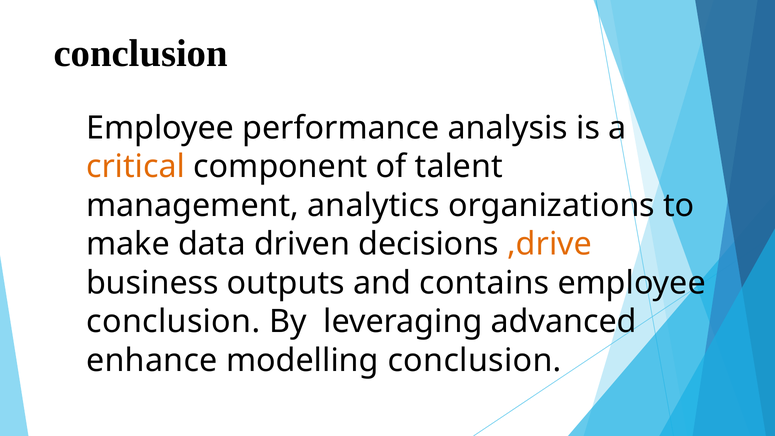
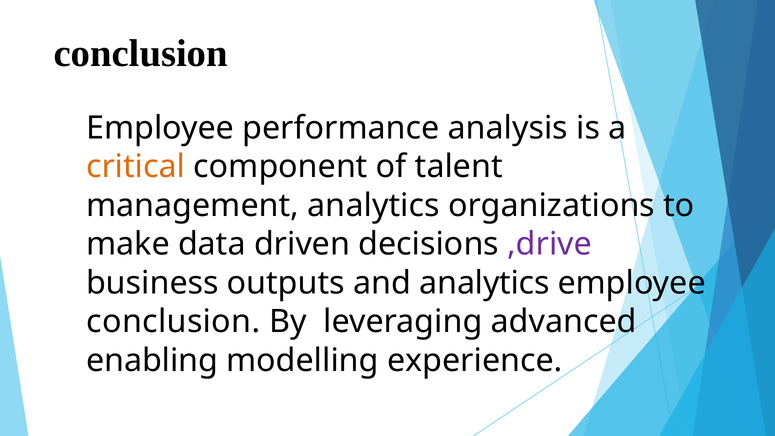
,drive colour: orange -> purple (550, 244)
and contains: contains -> analytics (484, 283)
enhance: enhance -> enabling (152, 361)
modelling conclusion: conclusion -> experience (475, 361)
